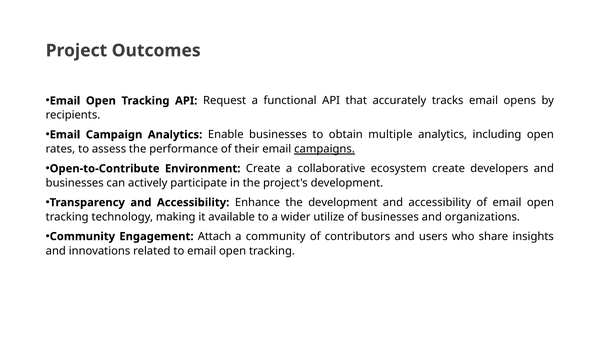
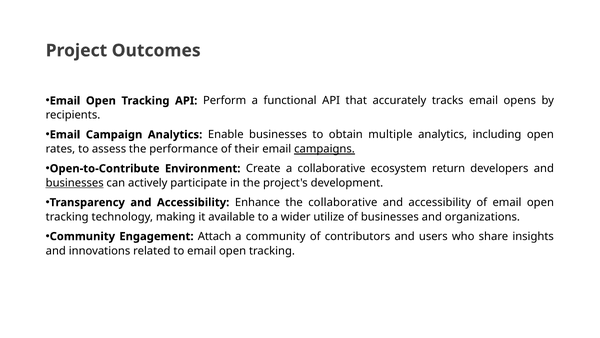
Request: Request -> Perform (225, 101)
ecosystem create: create -> return (449, 168)
businesses underline: none -> present (75, 183)
the development: development -> collaborative (343, 202)
